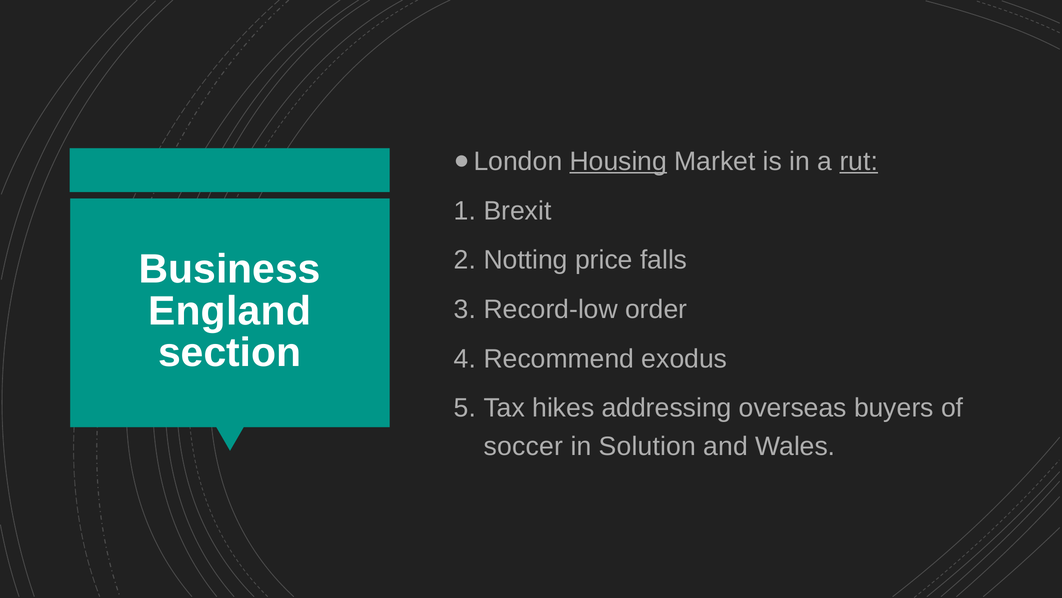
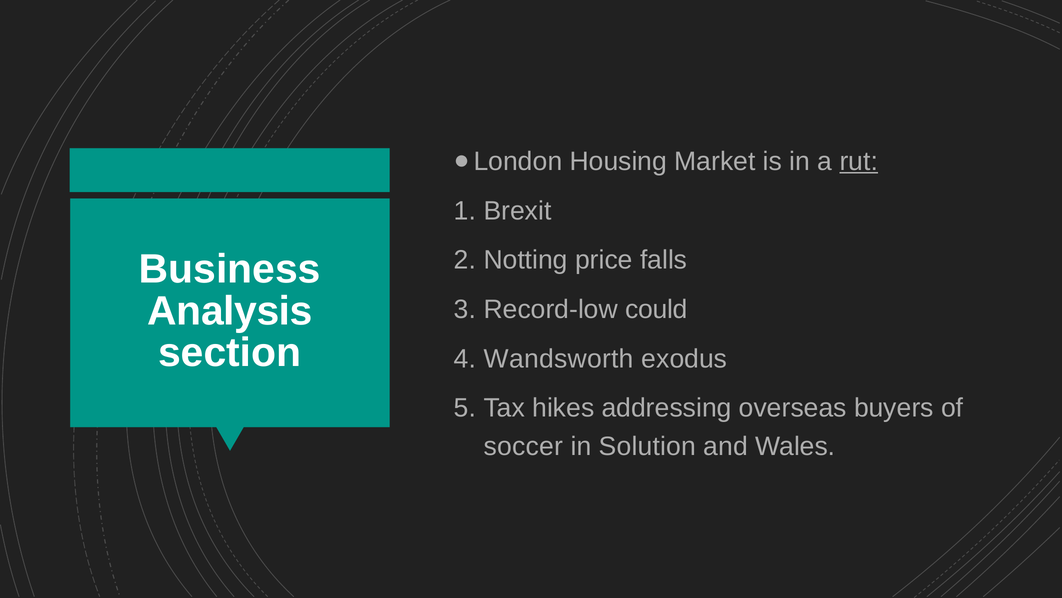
Housing underline: present -> none (618, 161)
England: England -> Analysis (230, 311)
order: order -> could (656, 309)
Recommend: Recommend -> Wandsworth (559, 358)
